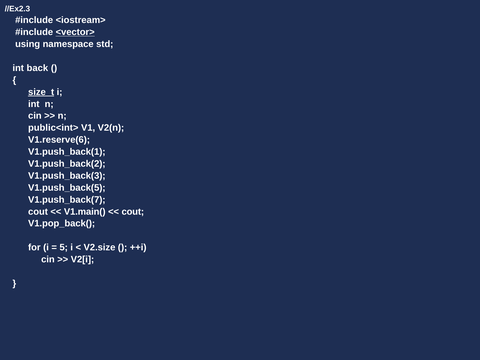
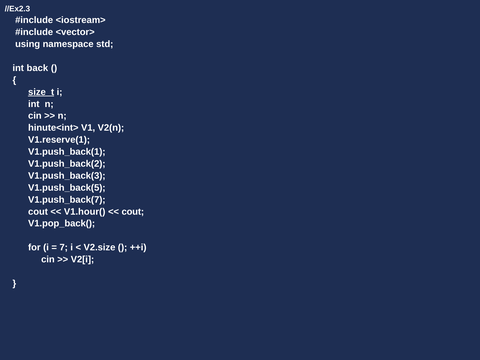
<vector> underline: present -> none (75, 32)
public<int>: public<int> -> hinute<int> (53, 128)
V1.reserve(6: V1.reserve(6 -> V1.reserve(1 (59, 140)
V1.main(: V1.main( -> V1.hour( (85, 212)
5: 5 -> 7 (64, 248)
